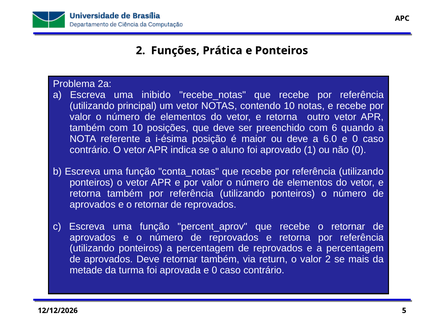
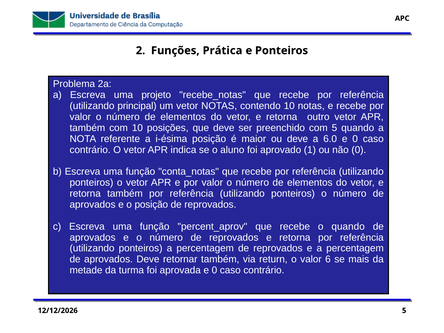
inibido: inibido -> projeto (156, 95)
com 6: 6 -> 5 (334, 128)
e o retornar: retornar -> posição (151, 205)
recebe o retornar: retornar -> quando (348, 226)
valor 2: 2 -> 6 (328, 259)
